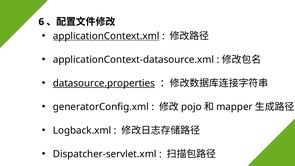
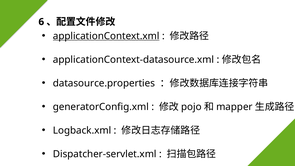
datasource.properties underline: present -> none (104, 83)
